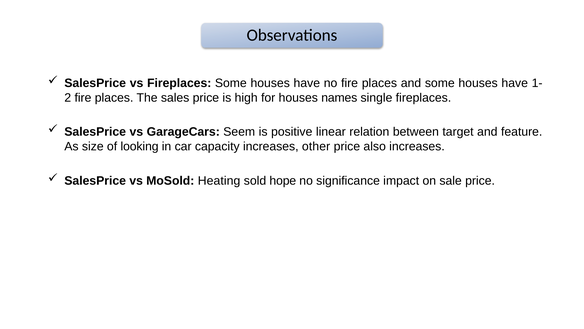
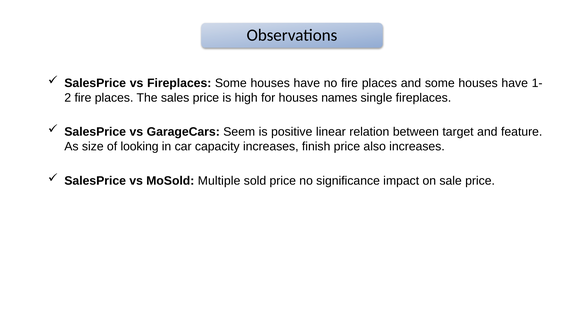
other: other -> finish (316, 146)
Heating: Heating -> Multiple (219, 180)
sold hope: hope -> price (283, 180)
